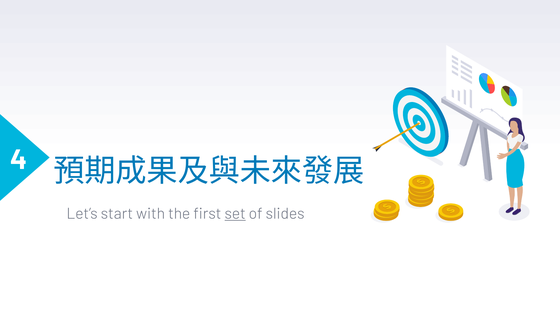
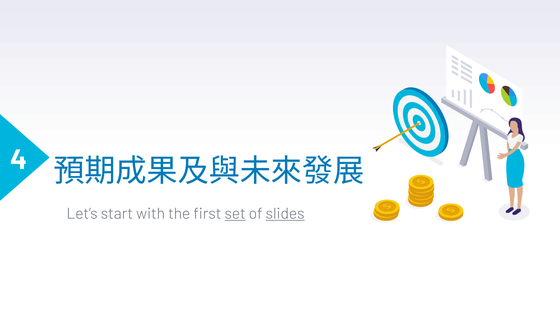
slides underline: none -> present (285, 214)
